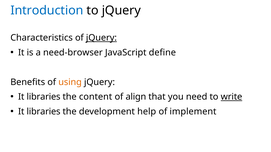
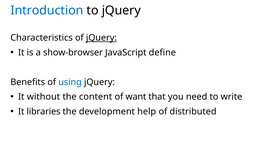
need-browser: need-browser -> show-browser (73, 53)
using colour: orange -> blue (70, 82)
libraries: libraries -> without (43, 97)
align: align -> want (136, 97)
write underline: present -> none (231, 97)
implement: implement -> distributed (193, 112)
